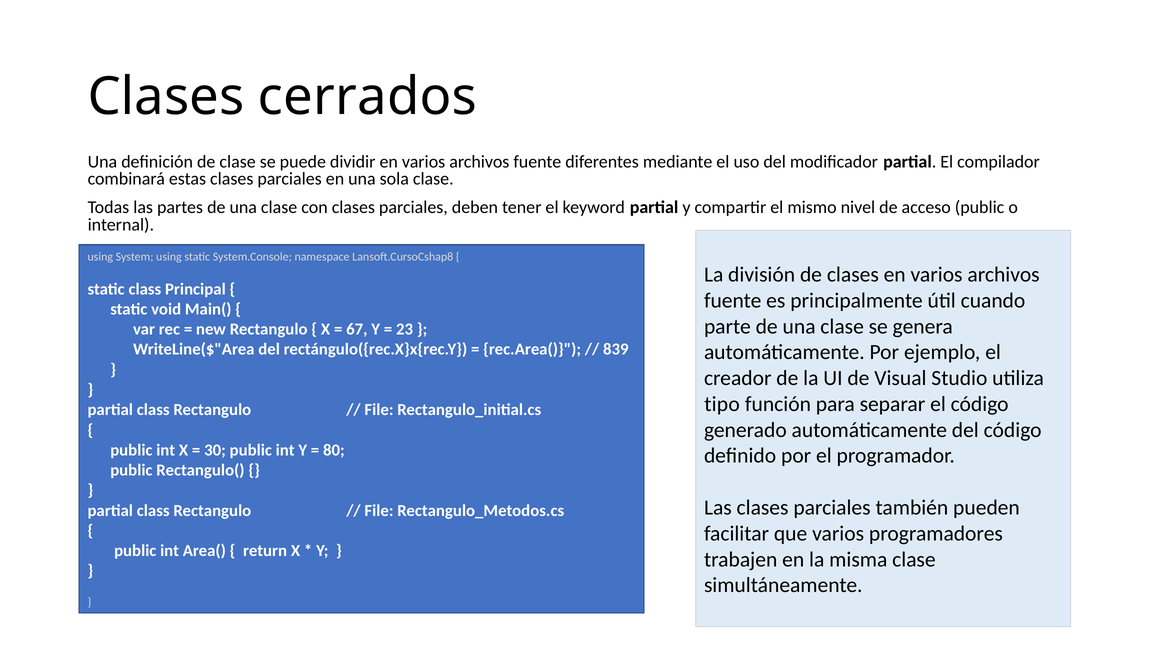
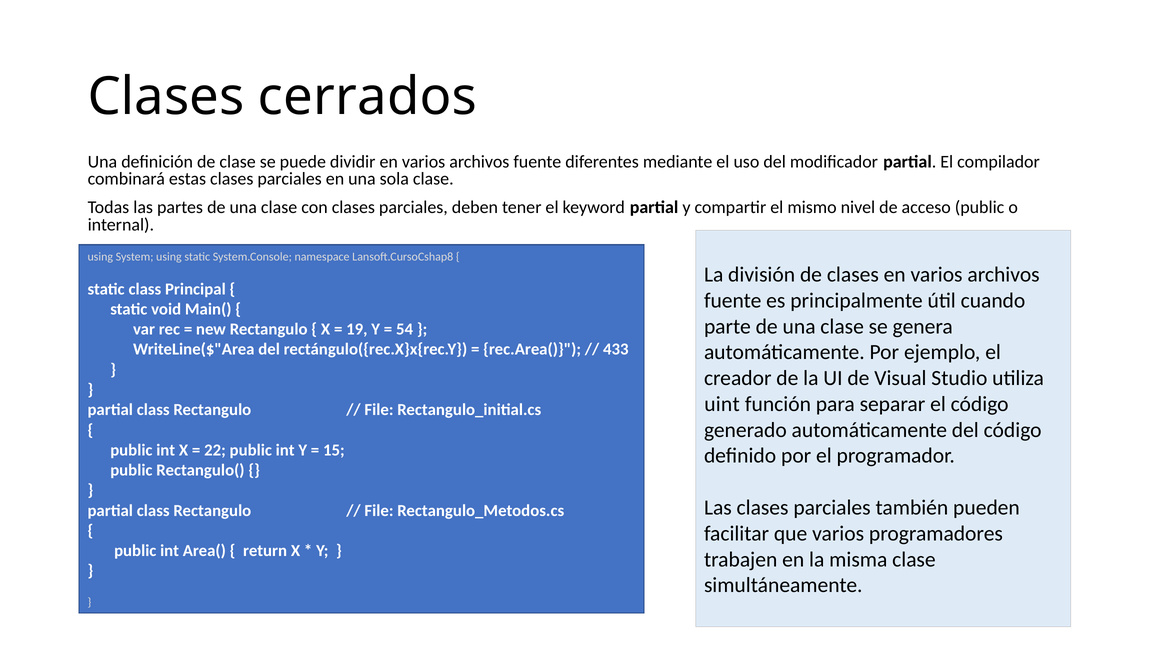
67: 67 -> 19 (357, 329)
23: 23 -> 54 (405, 329)
839: 839 -> 433 (616, 349)
tipo: tipo -> uint (722, 404)
30: 30 -> 22 (215, 450)
80: 80 -> 15 (334, 450)
